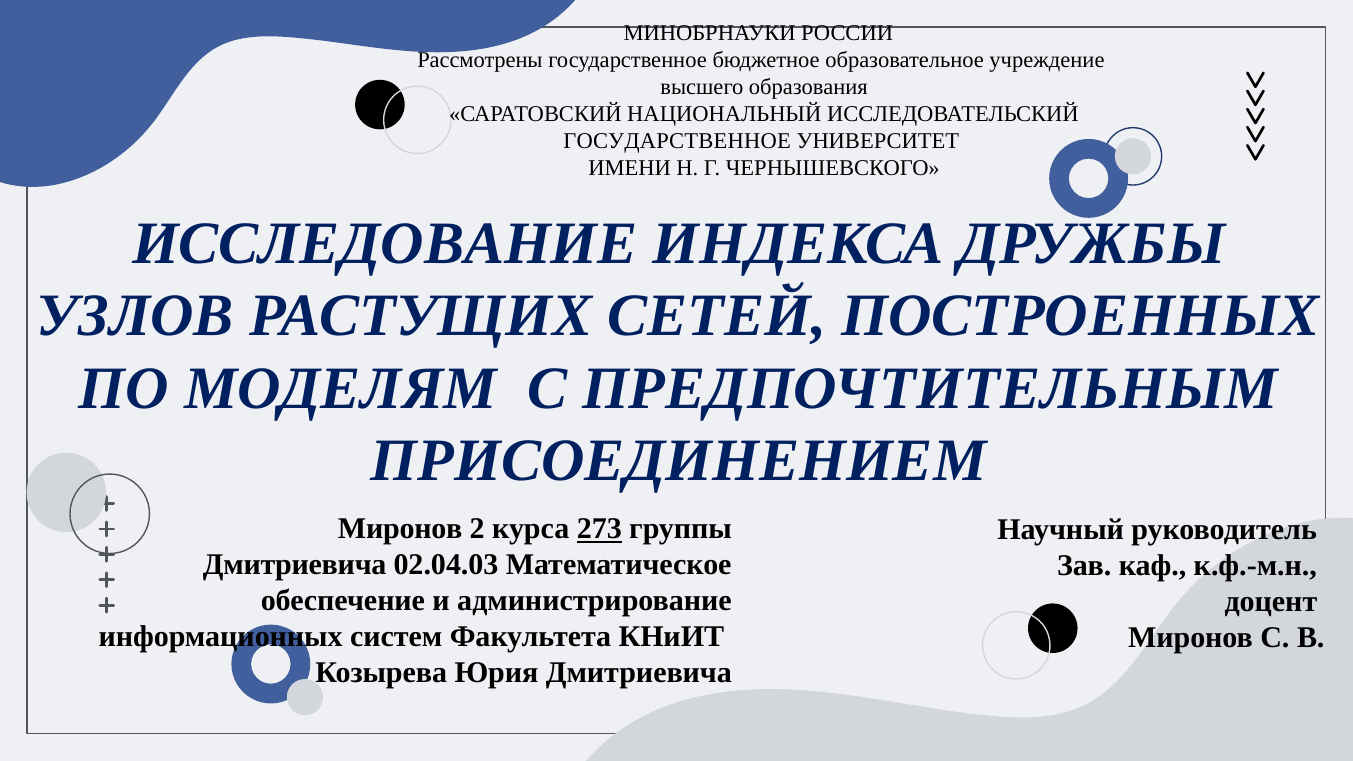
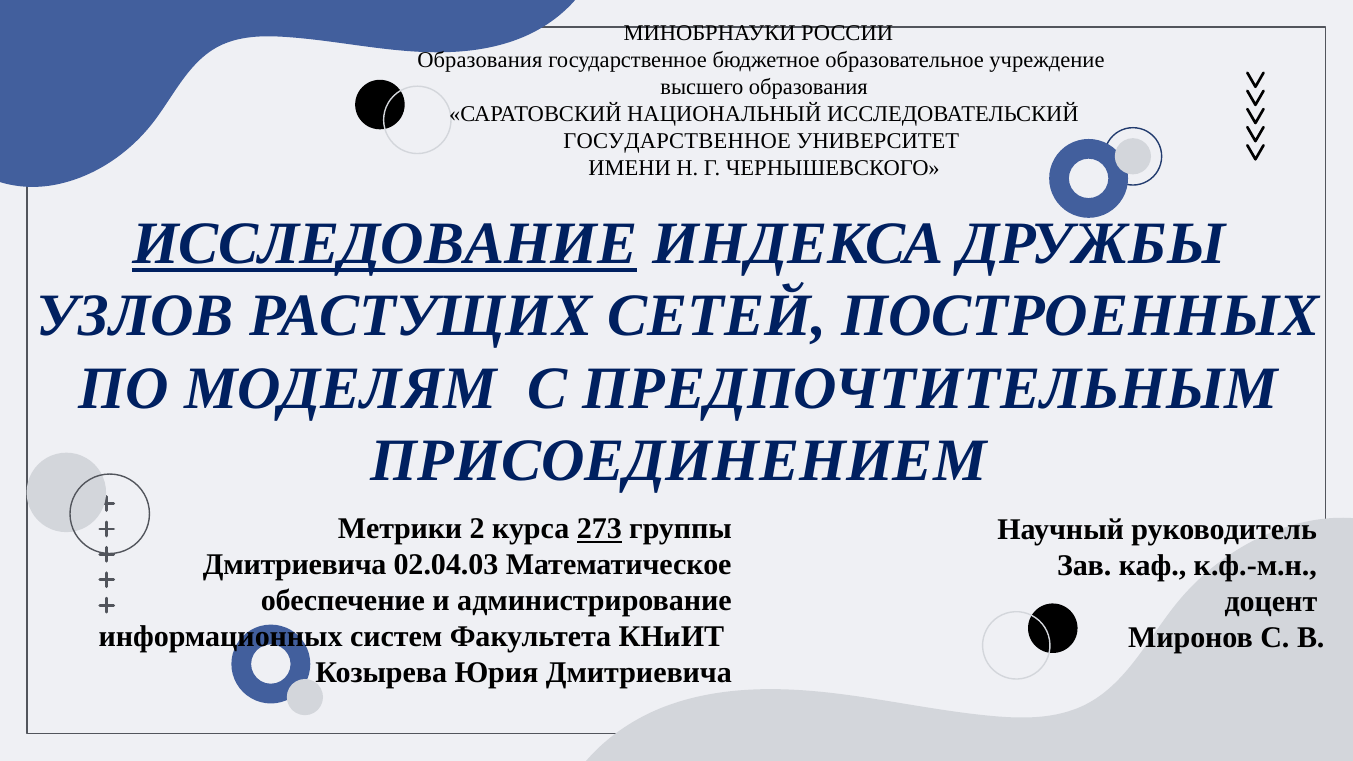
Рассмотрены: Рассмотрены -> Образования (480, 60)
ИССЛЕДОВАНИЕ underline: none -> present (385, 244)
Миронов: Миронов -> Метрики (400, 529)
